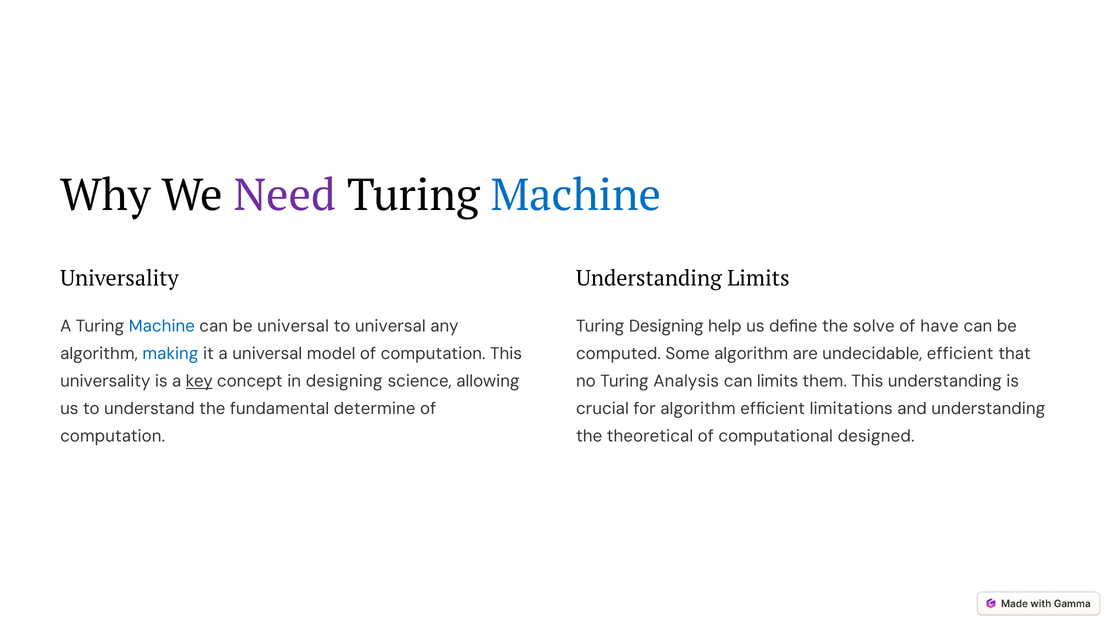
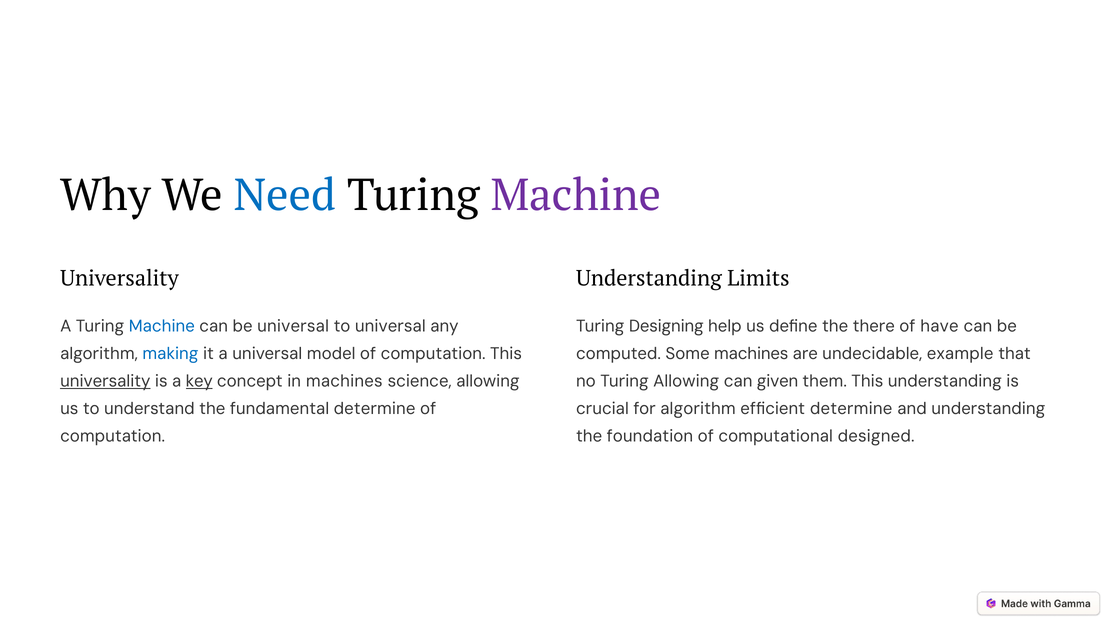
Need colour: purple -> blue (285, 196)
Machine colour: blue -> purple (576, 196)
solve: solve -> there (874, 326)
Some algorithm: algorithm -> machines (751, 354)
undecidable efficient: efficient -> example (960, 354)
universality underline: none -> present (105, 381)
in designing: designing -> machines (344, 381)
Turing Analysis: Analysis -> Allowing (686, 381)
can limits: limits -> given (778, 381)
efficient limitations: limitations -> determine (851, 409)
theoretical: theoretical -> foundation (650, 436)
